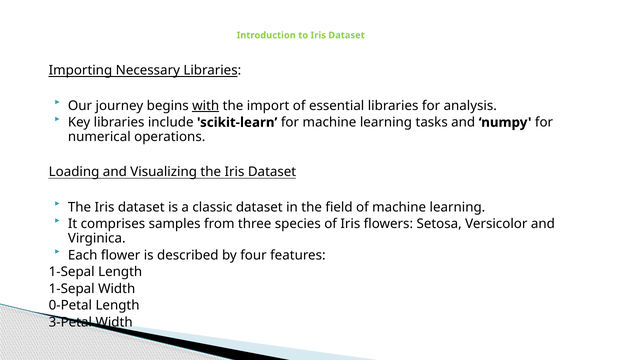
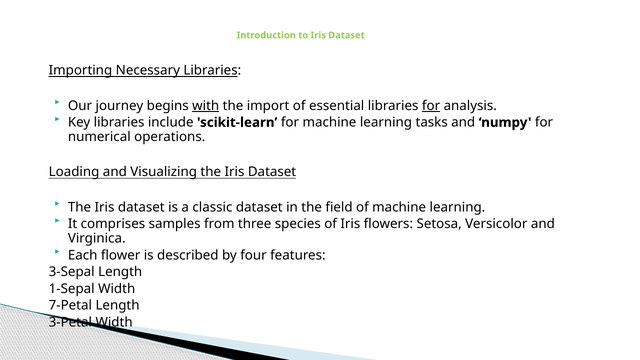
for underline: none -> present (431, 106)
1-Sepal: 1-Sepal -> 3-Sepal (72, 272)
0-Petal: 0-Petal -> 7-Petal (70, 305)
